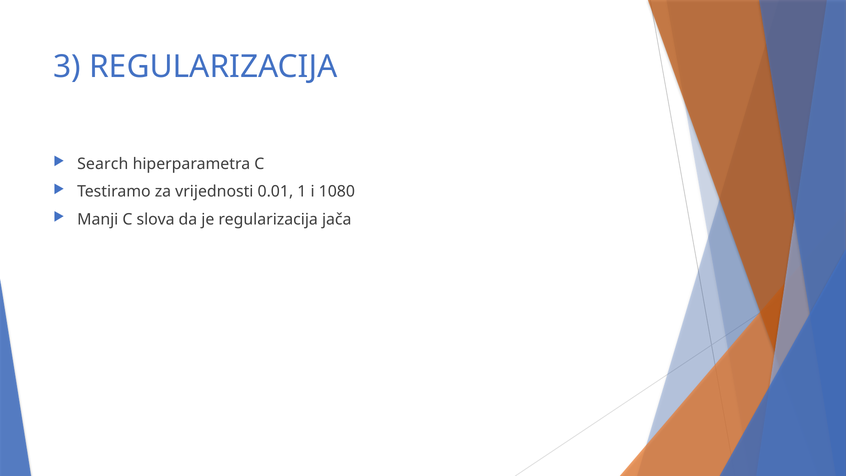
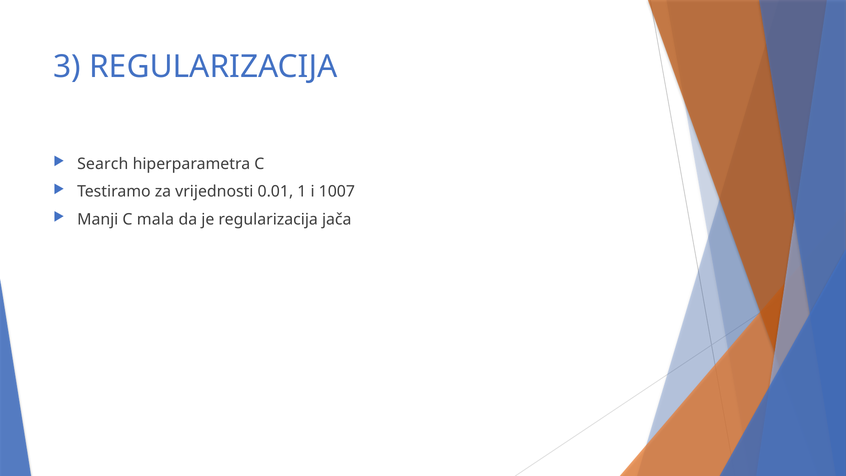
1080: 1080 -> 1007 (337, 192)
slova: slova -> mala (155, 219)
